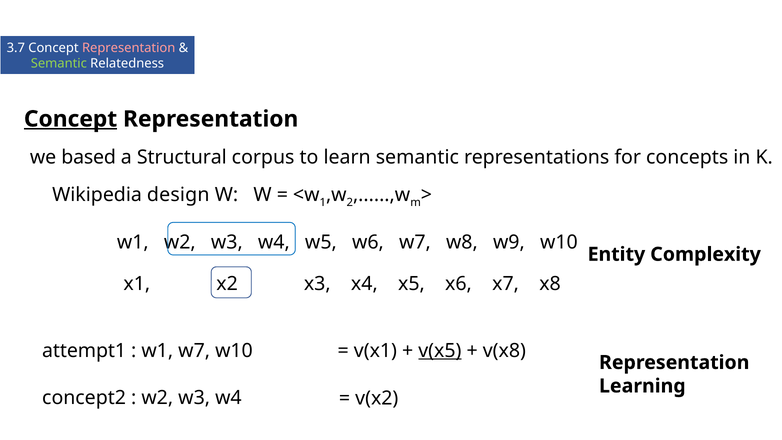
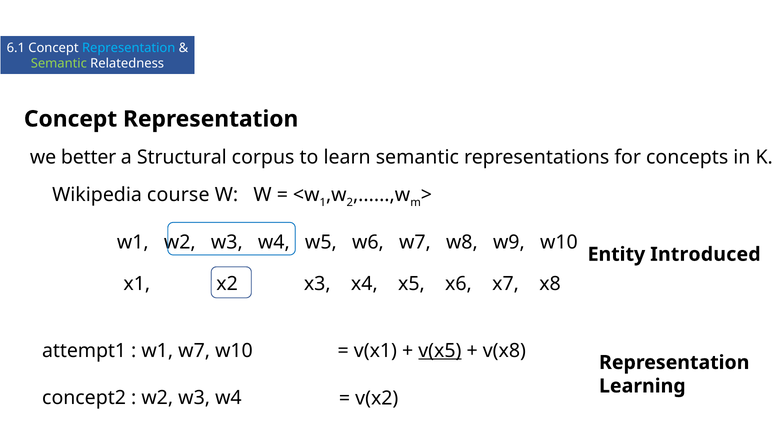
3.7: 3.7 -> 6.1 (16, 48)
Representation colour: pink -> light blue (129, 48)
Concept underline: present -> none (71, 119)
based: based -> better (89, 157)
design: design -> course (178, 195)
Complexity: Complexity -> Introduced (705, 254)
